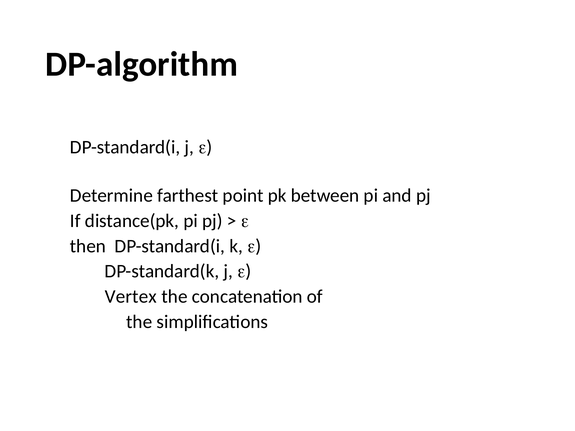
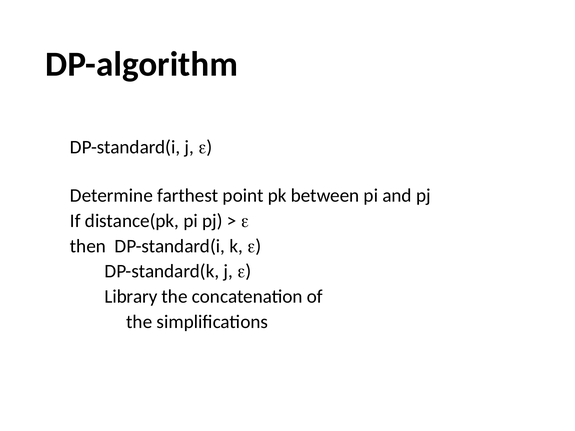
Vertex: Vertex -> Library (131, 297)
